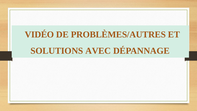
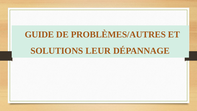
VIDÉO: VIDÉO -> GUIDE (39, 35)
AVEC: AVEC -> LEUR (98, 51)
